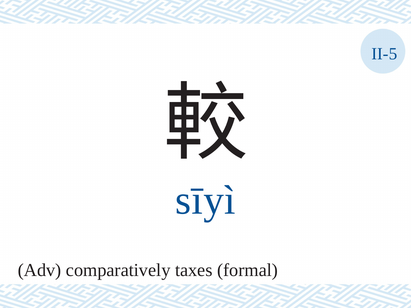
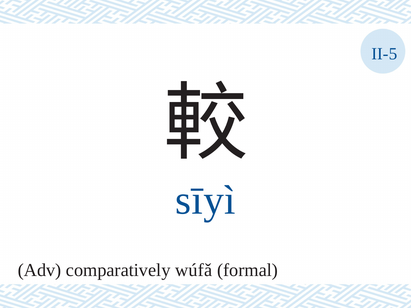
taxes: taxes -> wúfǎ (194, 270)
